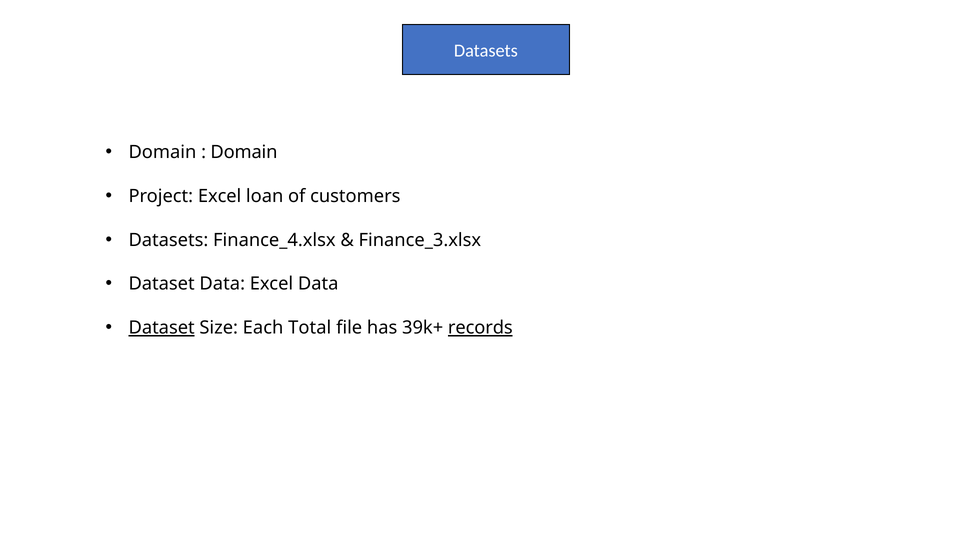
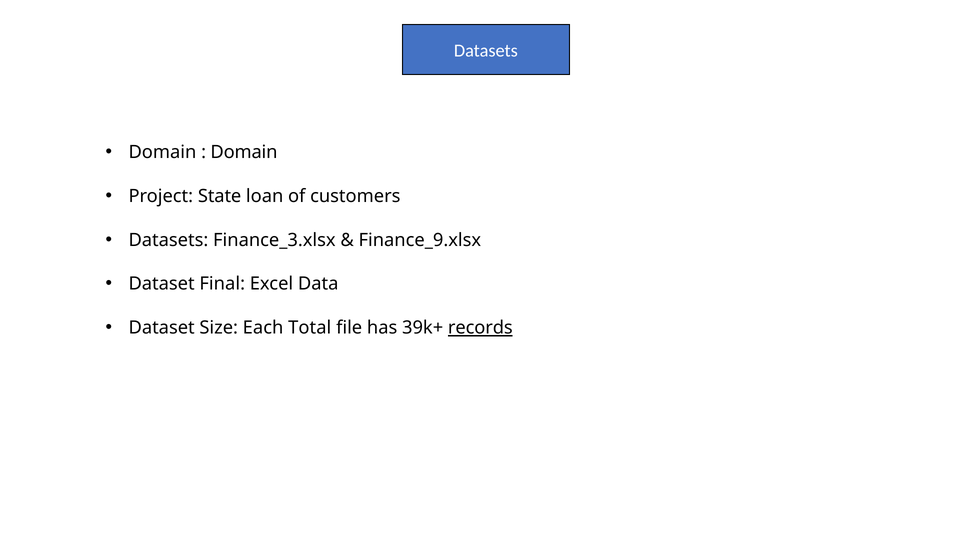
Project Excel: Excel -> State (220, 196)
Finance_4.xlsx: Finance_4.xlsx -> Finance_3.xlsx (274, 240)
Finance_3.xlsx: Finance_3.xlsx -> Finance_9.xlsx (420, 240)
Dataset Data: Data -> Final (222, 284)
Dataset underline: present -> none (162, 328)
